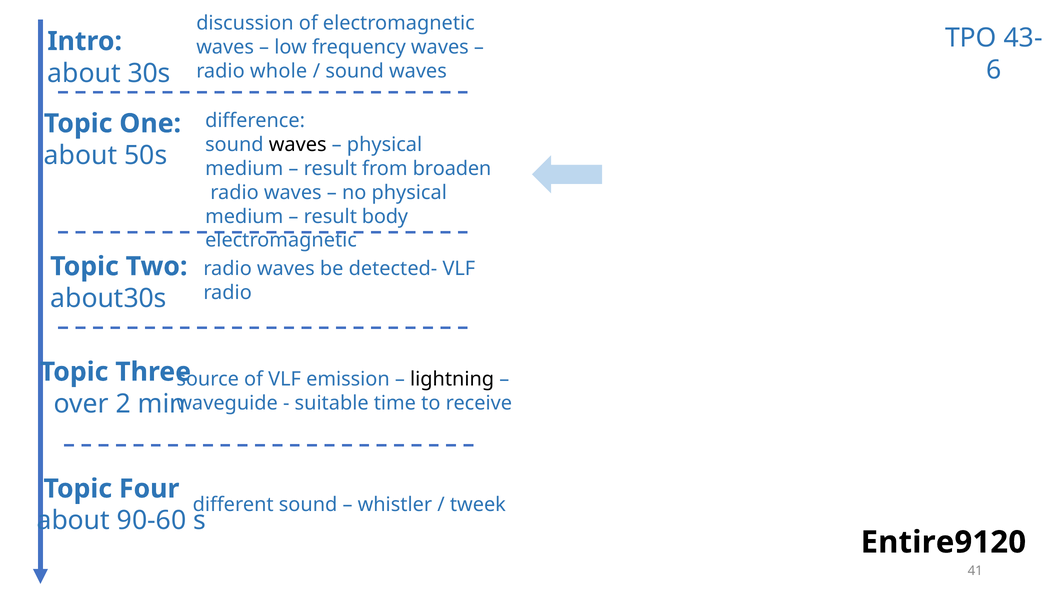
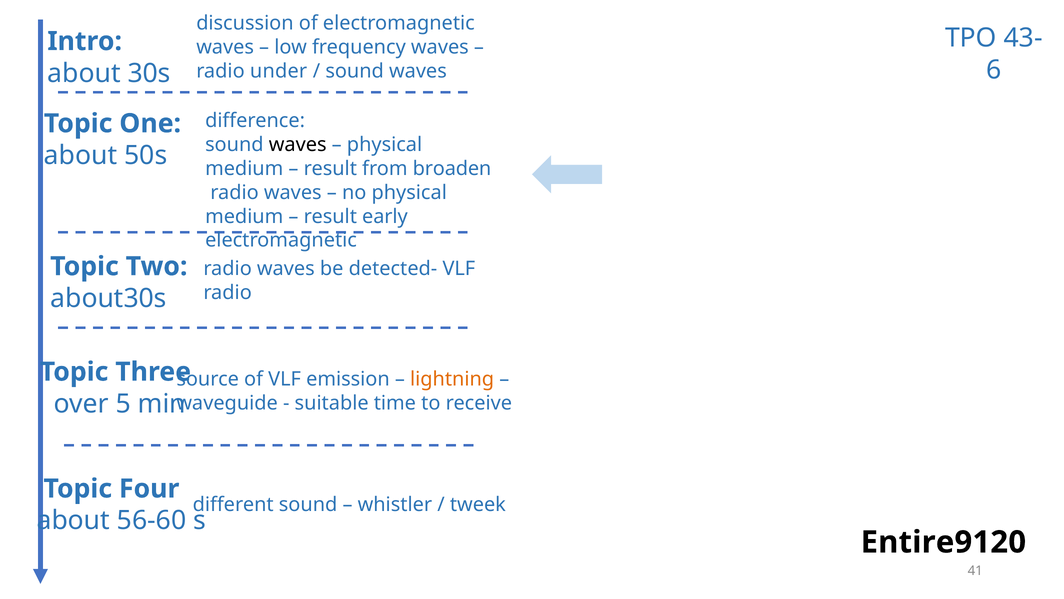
whole: whole -> under (279, 71)
body: body -> early (385, 216)
lightning colour: black -> orange (452, 379)
2: 2 -> 5 (123, 403)
90-60: 90-60 -> 56-60 (152, 520)
